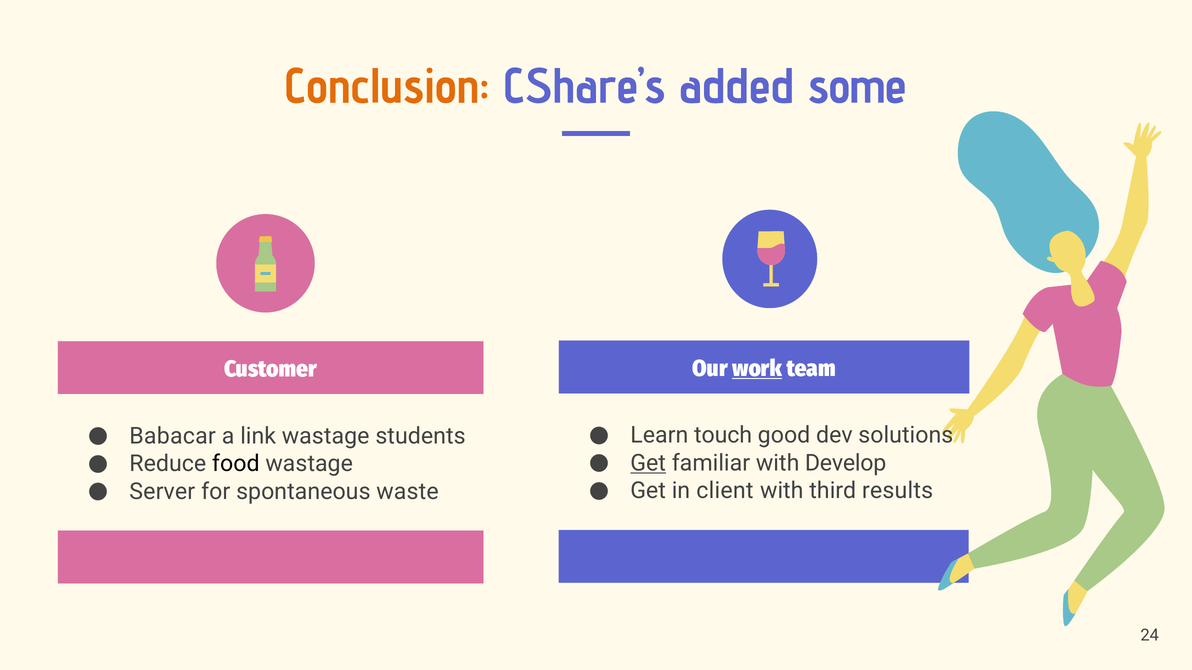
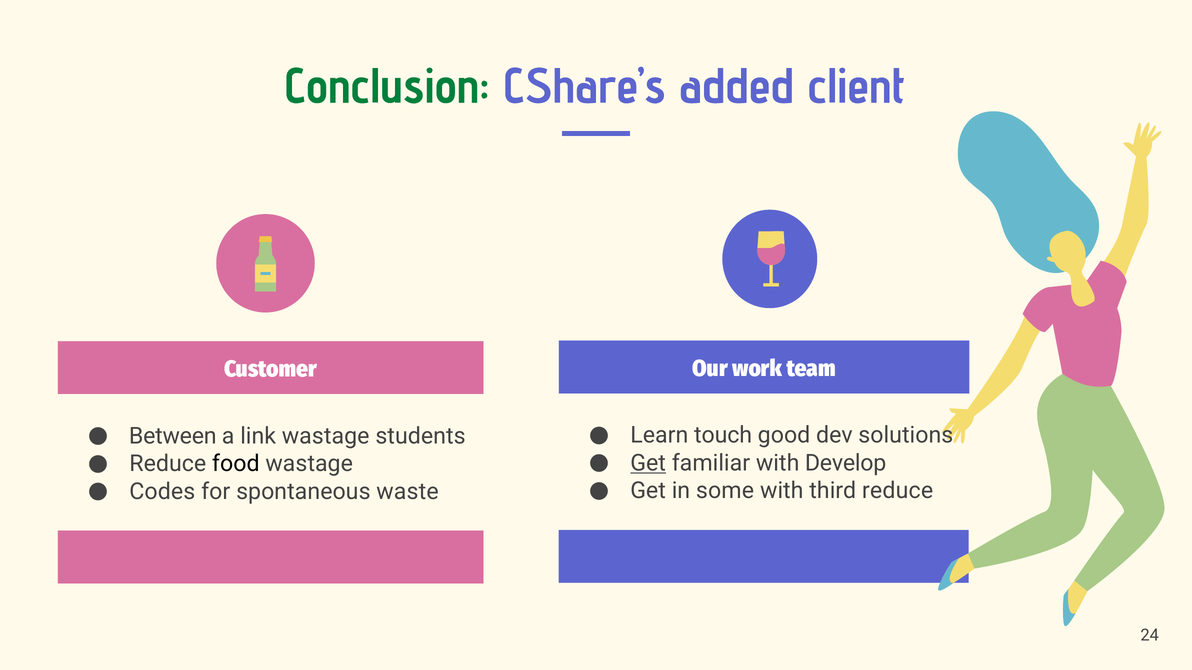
Conclusion colour: orange -> green (387, 86)
some: some -> client (857, 86)
work underline: present -> none (757, 369)
Babacar: Babacar -> Between (173, 436)
client: client -> some (725, 491)
third results: results -> reduce (898, 491)
Server: Server -> Codes (162, 492)
